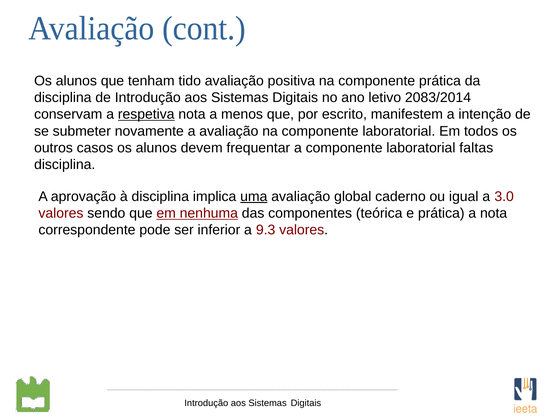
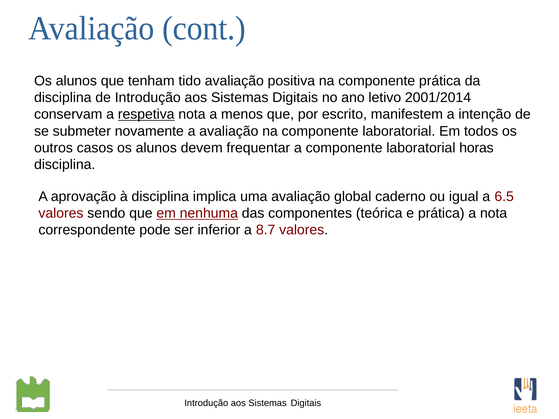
2083/2014: 2083/2014 -> 2001/2014 (438, 98)
faltas: faltas -> horas (476, 148)
uma underline: present -> none (254, 197)
3.0: 3.0 -> 6.5 (504, 197)
9.3: 9.3 -> 8.7 (266, 230)
